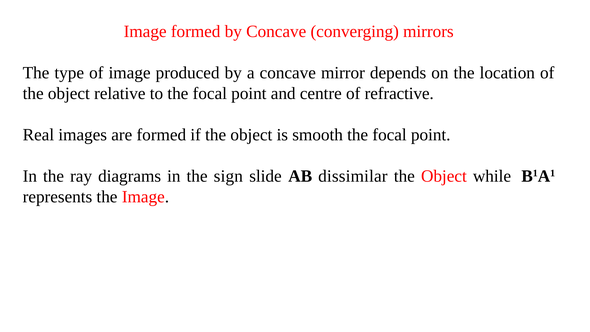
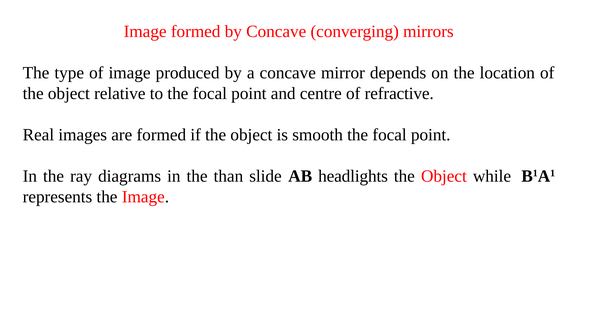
sign: sign -> than (228, 176)
dissimilar: dissimilar -> headlights (353, 176)
